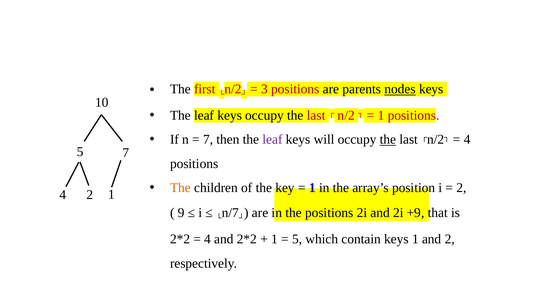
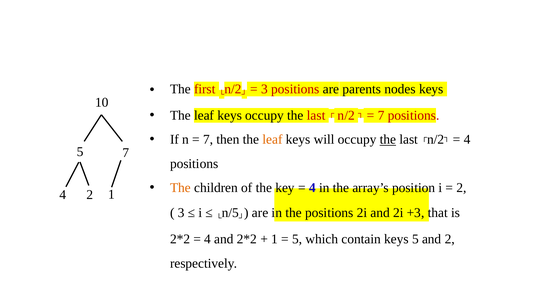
nodes underline: present -> none (400, 89)
1: 1 -> 7 (381, 115)
leaf colour: purple -> orange (272, 140)
1: 1 -> 4 (312, 188)
9: 9 -> 3 (181, 213)
n/7: n/7 -> n/5 (230, 213)
+9: +9 -> +3 (416, 213)
keys 1: 1 -> 5 (415, 239)
